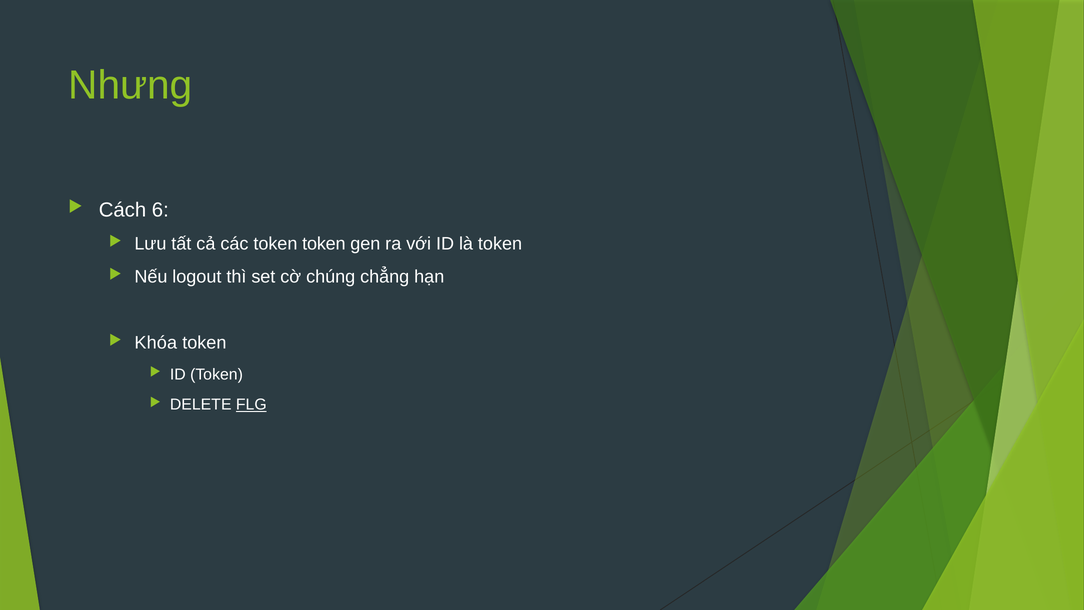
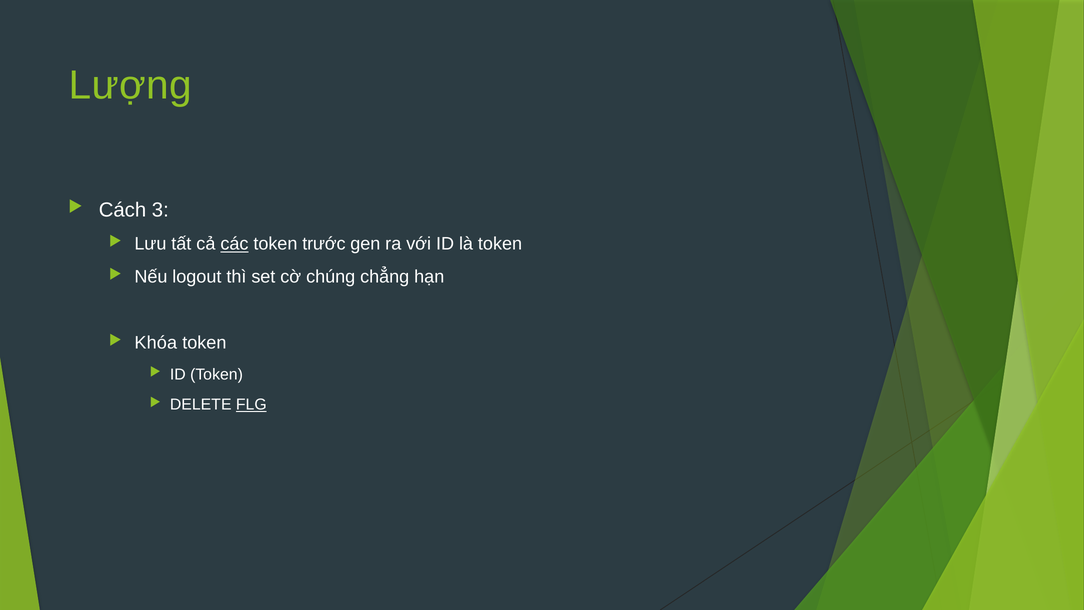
Nhưng: Nhưng -> Lượng (130, 85)
6: 6 -> 3 (160, 210)
các underline: none -> present (234, 244)
token token: token -> trước (324, 244)
